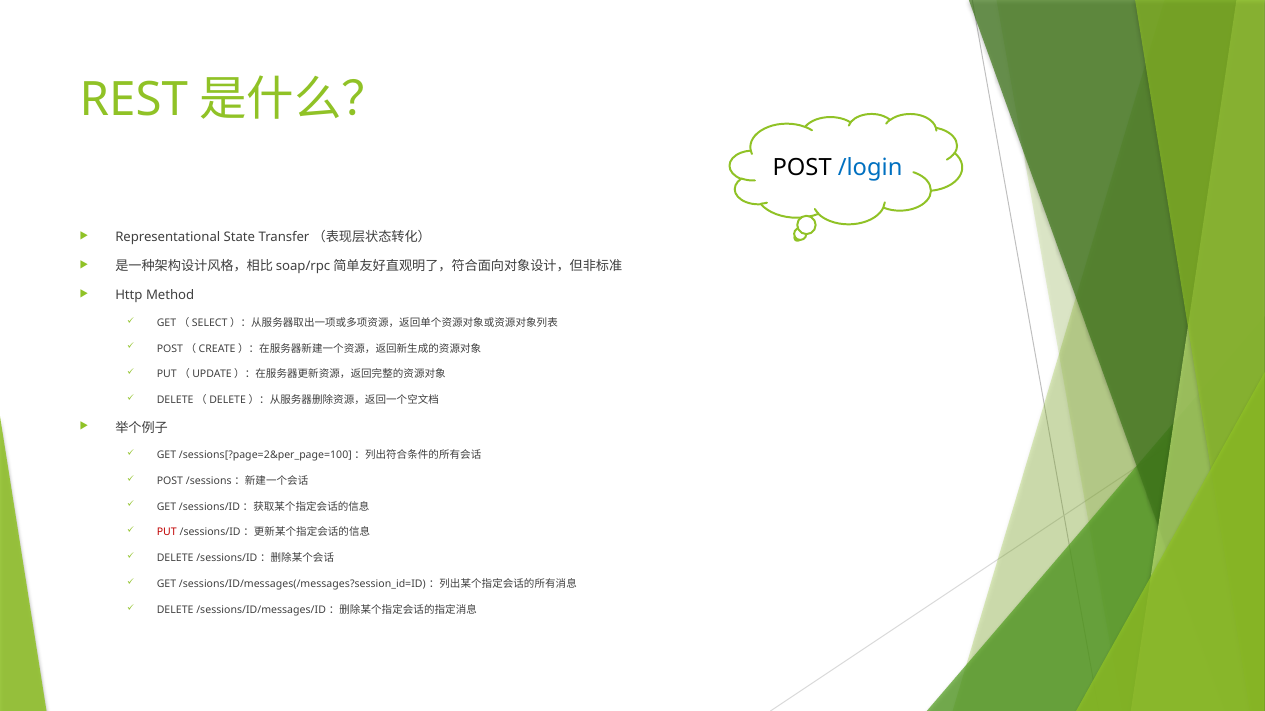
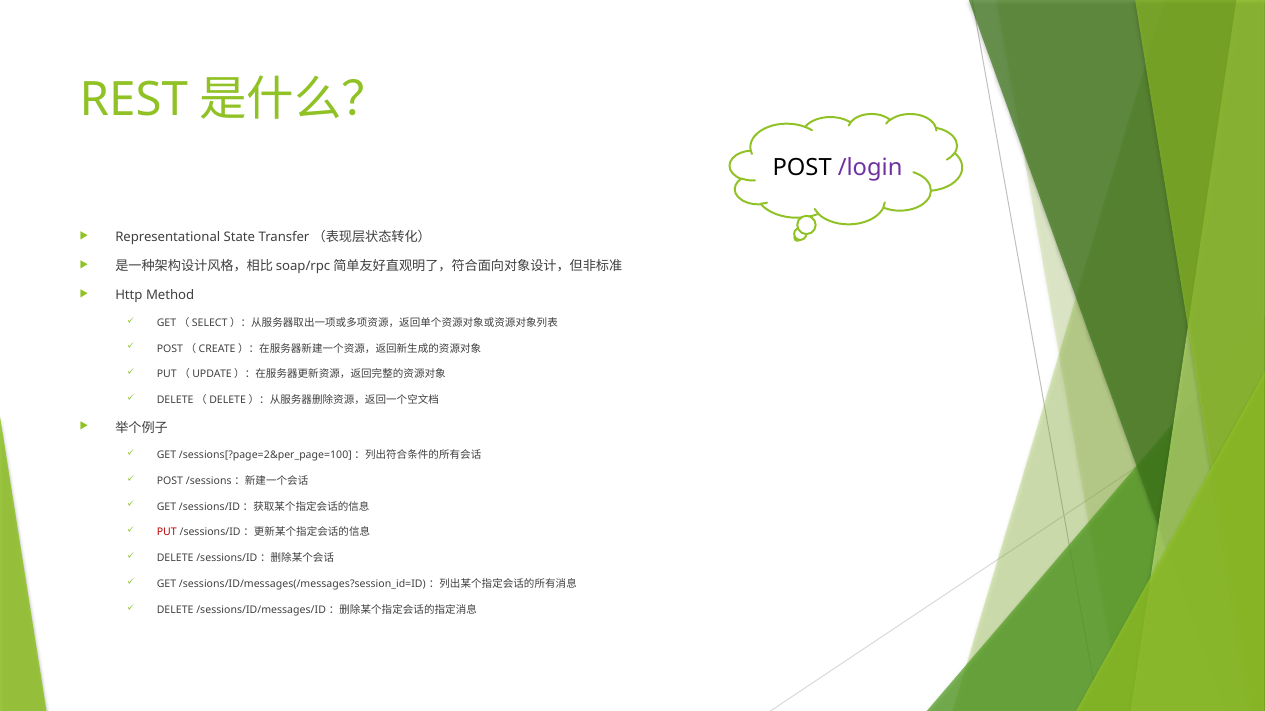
/login colour: blue -> purple (870, 168)
